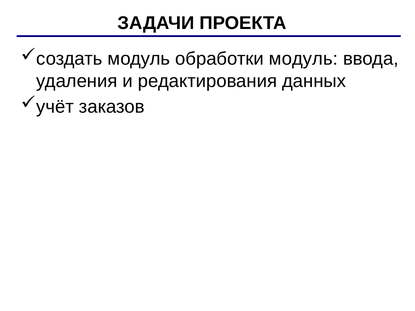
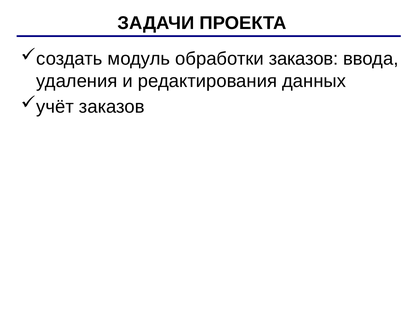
обработки модуль: модуль -> заказов (304, 59)
